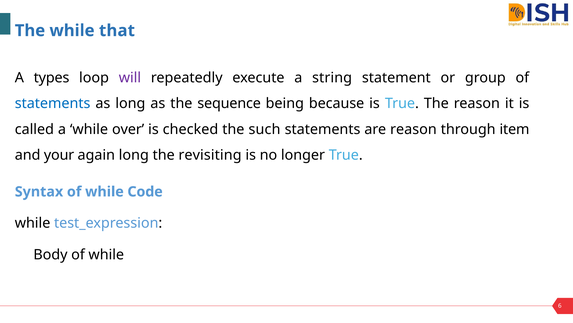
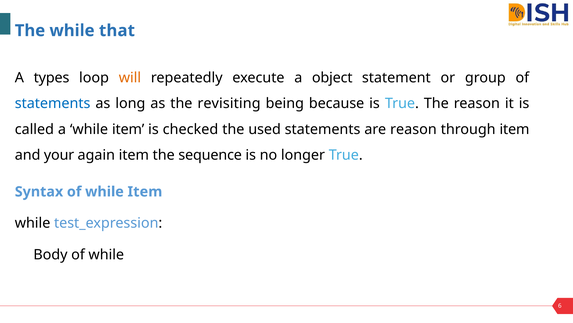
will colour: purple -> orange (130, 77)
string: string -> object (332, 77)
sequence: sequence -> revisiting (229, 103)
a while over: over -> item (128, 129)
such: such -> used (265, 129)
again long: long -> item (134, 155)
revisiting: revisiting -> sequence (210, 155)
of while Code: Code -> Item (145, 191)
